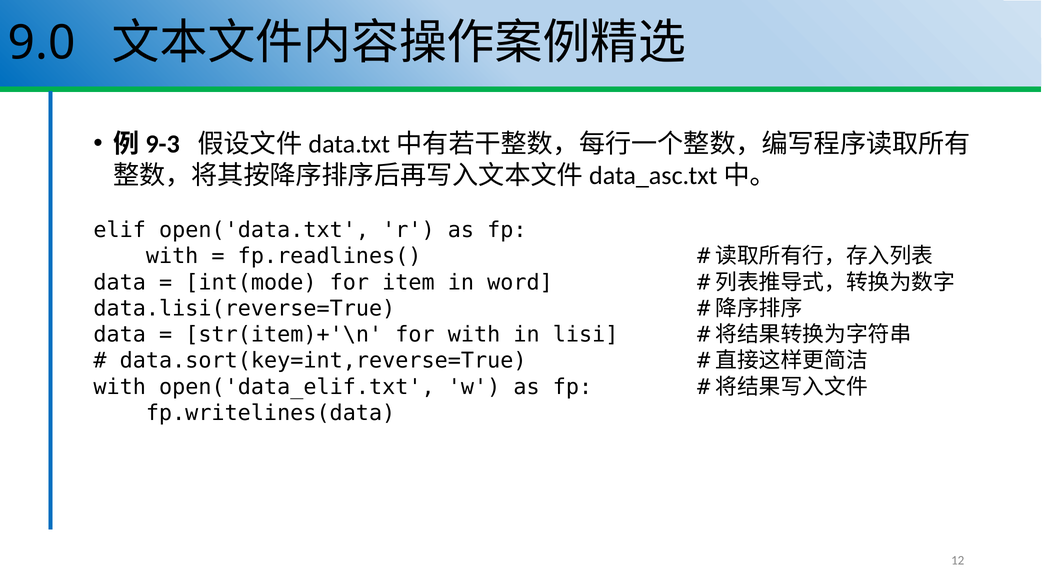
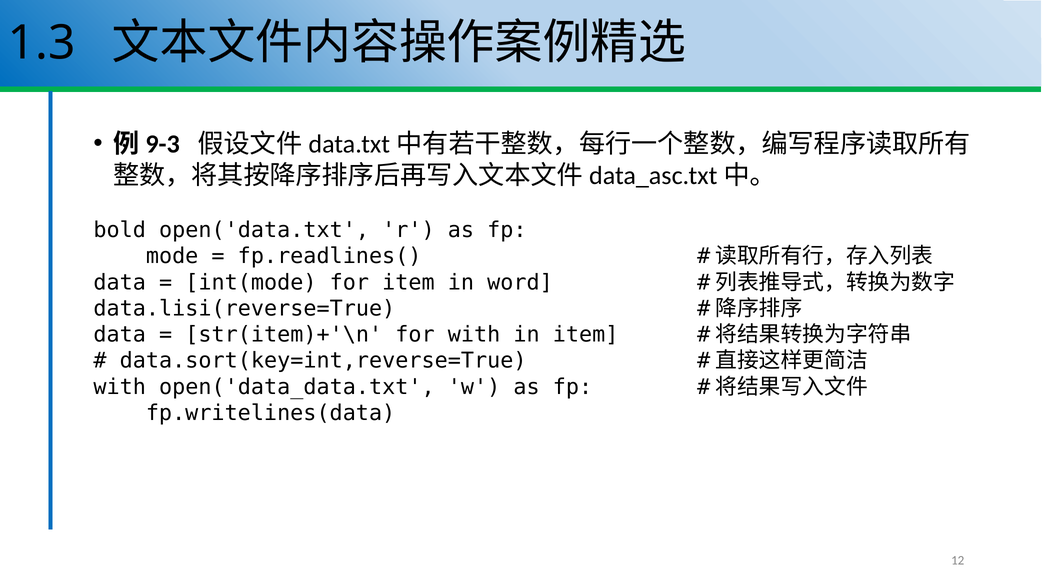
9.0: 9.0 -> 1.3 (42, 43)
elif: elif -> bold (120, 230)
with: with -> mode (172, 256)
in lisi: lisi -> item (586, 335)
open('data_elif.txt: open('data_elif.txt -> open('data_data.txt (297, 387)
